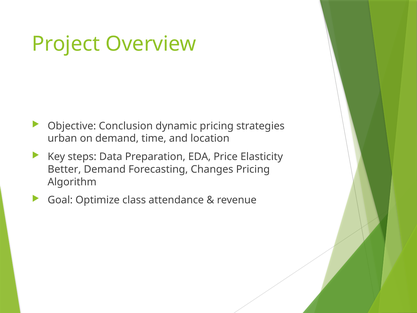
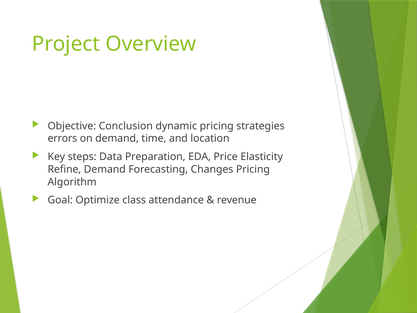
urban: urban -> errors (62, 138)
Better: Better -> Refine (64, 169)
